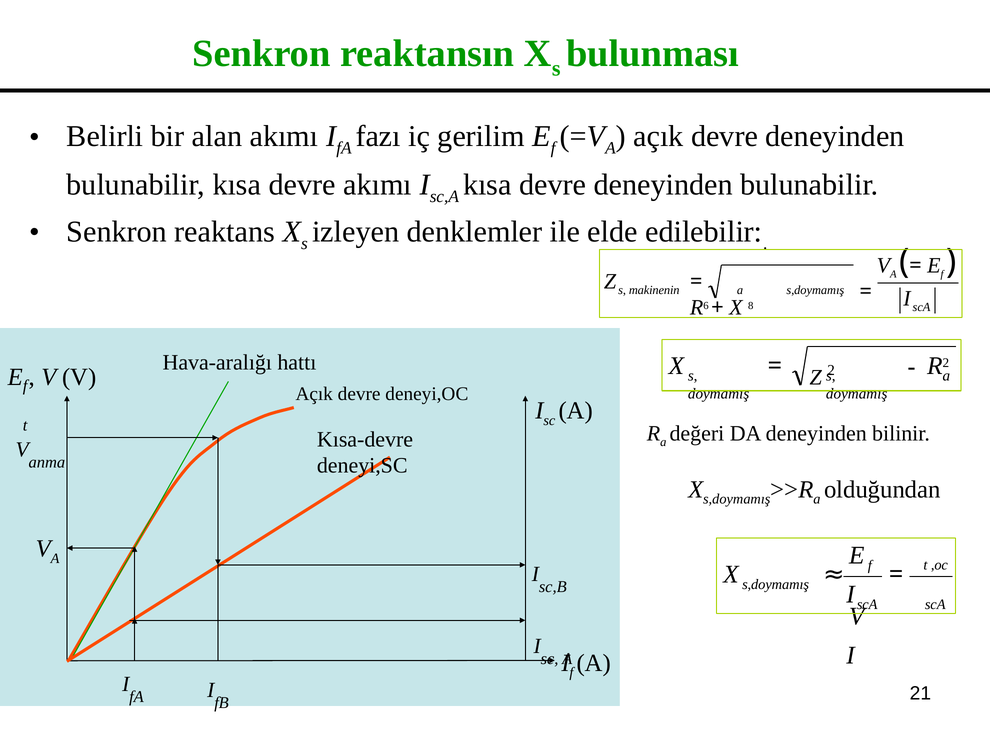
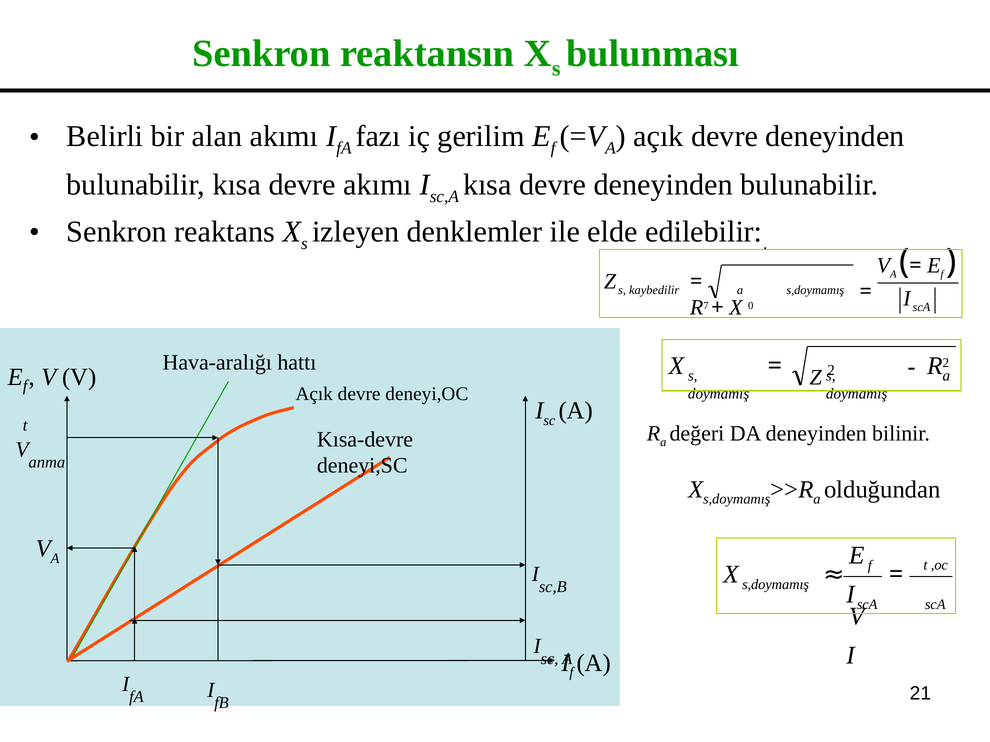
makinenin: makinenin -> kaybedilir (654, 290)
6: 6 -> 7 (706, 306)
8: 8 -> 0 (751, 306)
